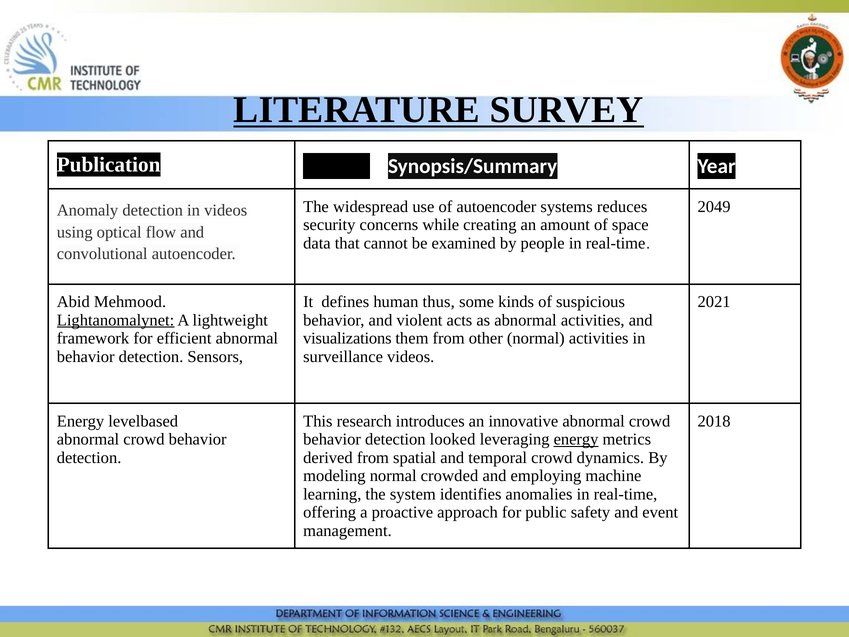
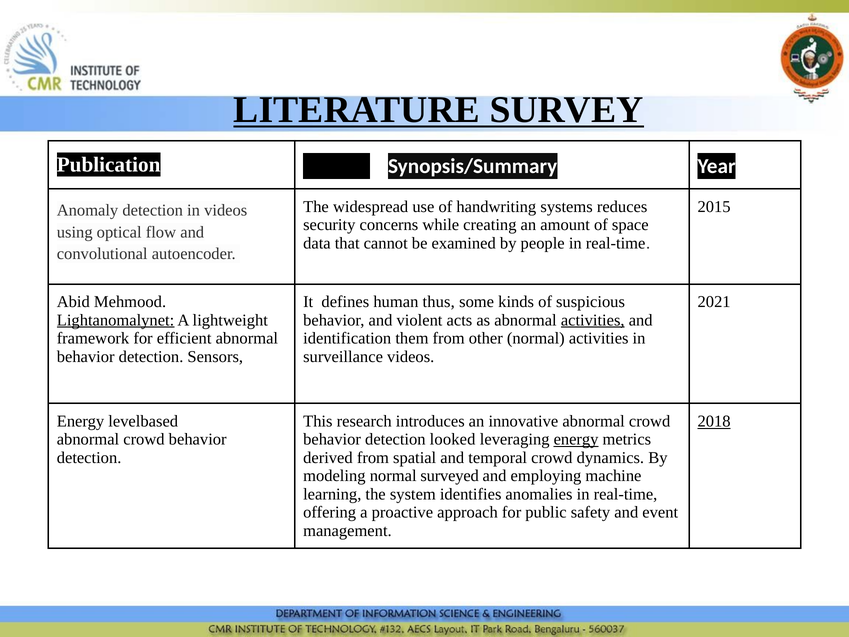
of autoencoder: autoencoder -> handwriting (496, 207)
2049: 2049 -> 2015 (714, 207)
activities underline: none -> present (593, 320)
visualizations: visualizations -> identification (347, 338)
2018 underline: none -> present (714, 421)
crowded: crowded -> surveyed (450, 476)
